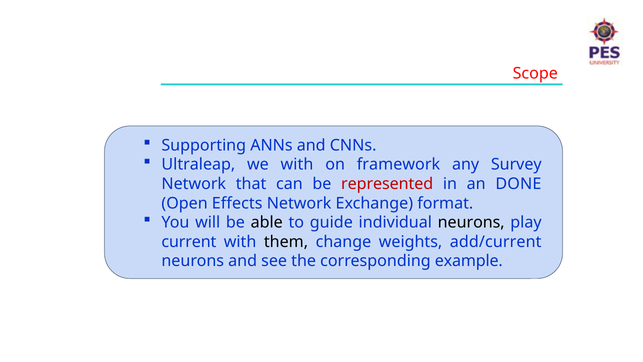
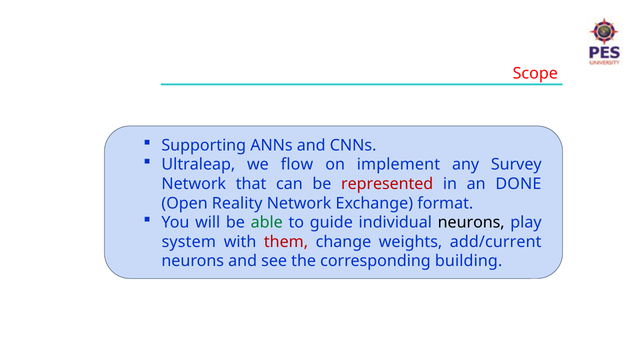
we with: with -> flow (297, 164)
framework: framework -> implement (398, 164)
Effects: Effects -> Reality (237, 203)
able colour: black -> green (267, 222)
current: current -> system (189, 242)
them colour: black -> red (286, 242)
example: example -> building (469, 261)
